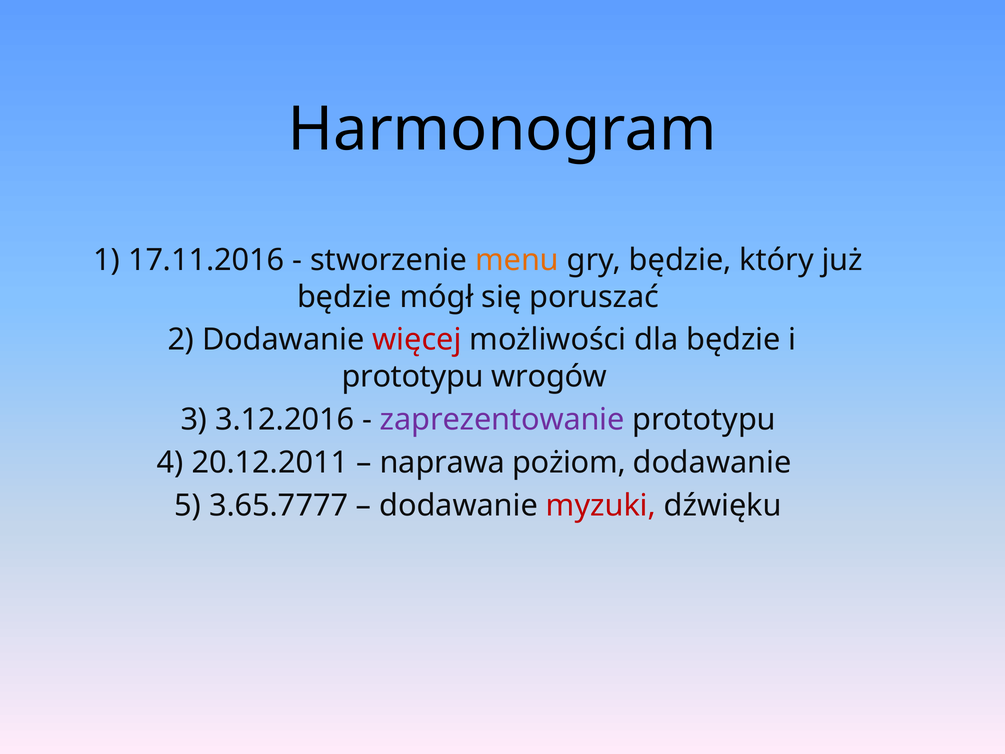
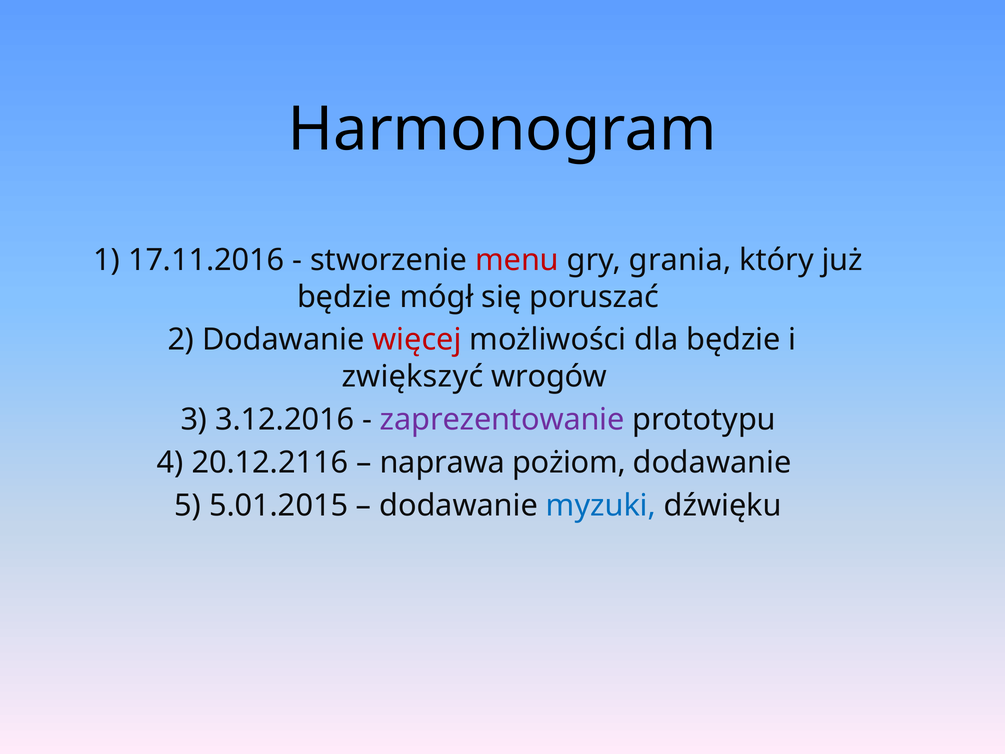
menu colour: orange -> red (517, 260)
gry będzie: będzie -> grania (680, 260)
prototypu: prototypu -> zwiększyć (412, 377)
20.12.2011: 20.12.2011 -> 20.12.2116 (270, 462)
3.65.7777: 3.65.7777 -> 5.01.2015 (279, 505)
myzuki colour: red -> blue (601, 505)
